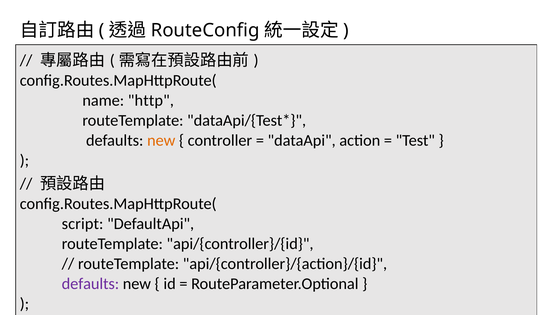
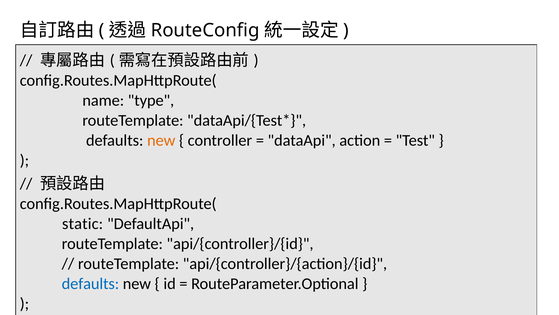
http: http -> type (151, 100)
script: script -> static (83, 223)
defaults colour: purple -> blue (90, 283)
